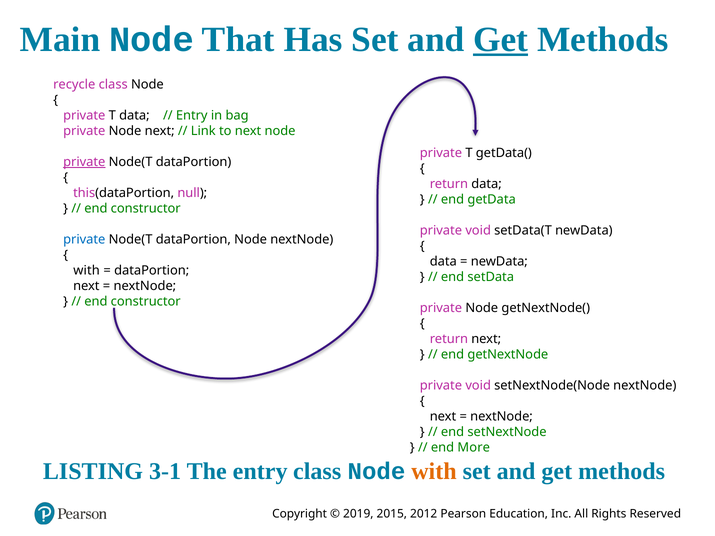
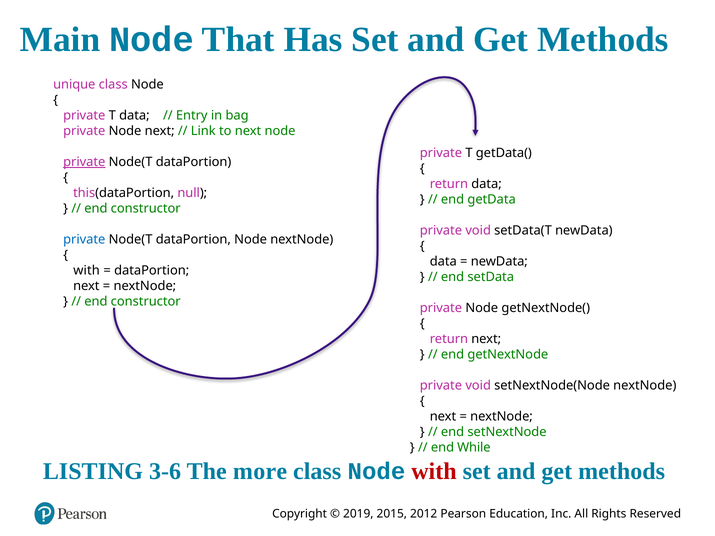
Get underline: present -> none (501, 40)
recycle: recycle -> unique (74, 84)
More: More -> While (474, 448)
3-1: 3-1 -> 3-6 (165, 472)
The entry: entry -> more (260, 472)
with colour: orange -> red (434, 472)
